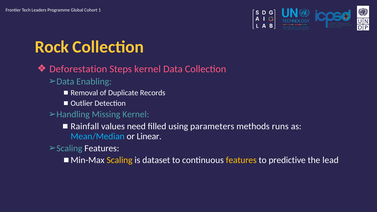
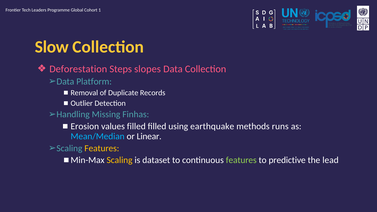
Rock: Rock -> Slow (52, 47)
Steps kernel: kernel -> slopes (148, 69)
Enabling: Enabling -> Platform (94, 82)
Missing Kernel: Kernel -> Finhas (136, 114)
Rainfall: Rainfall -> Erosion (85, 126)
values need: need -> filled (136, 126)
parameters: parameters -> earthquake (212, 126)
Features colour: white -> yellow (102, 148)
features colour: yellow -> light green (241, 160)
